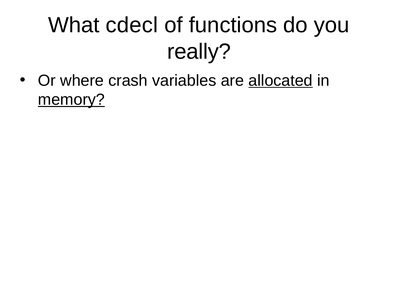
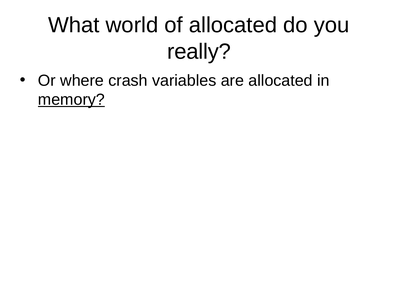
cdecl: cdecl -> world (132, 25)
of functions: functions -> allocated (233, 25)
allocated underline: present -> none (281, 81)
